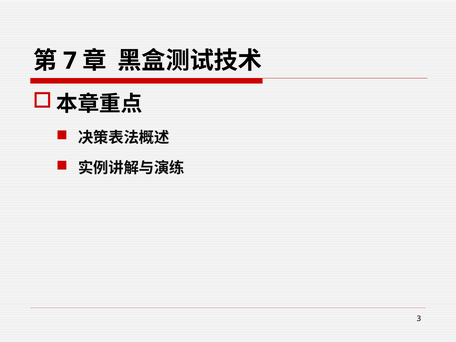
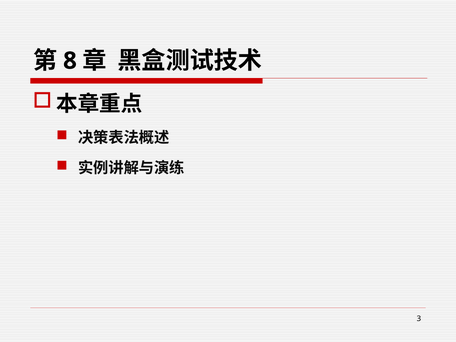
7: 7 -> 8 (70, 61)
